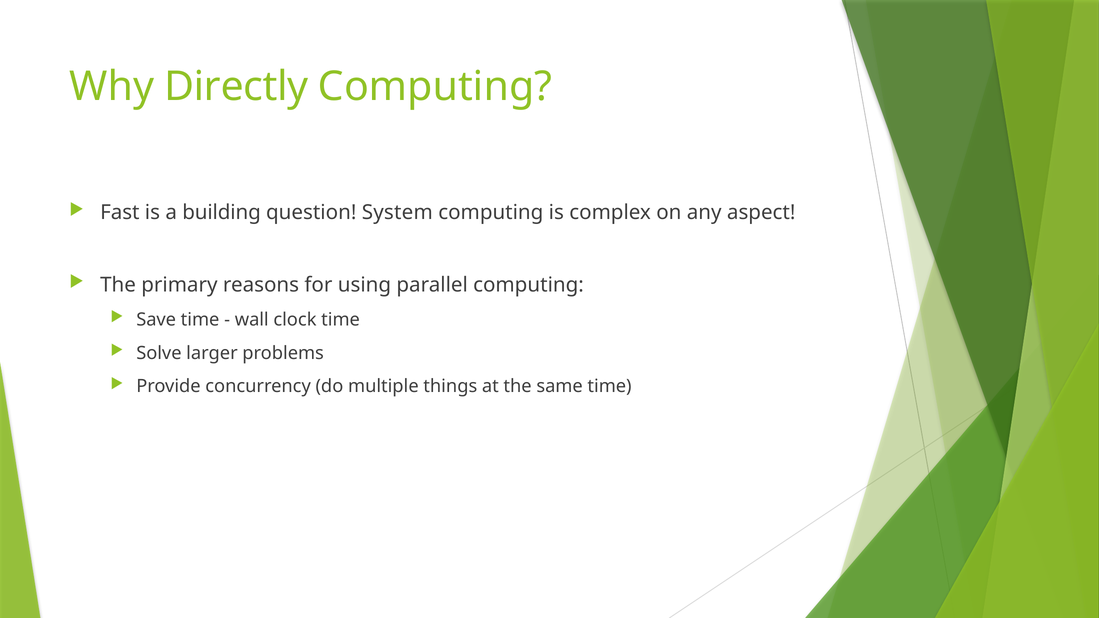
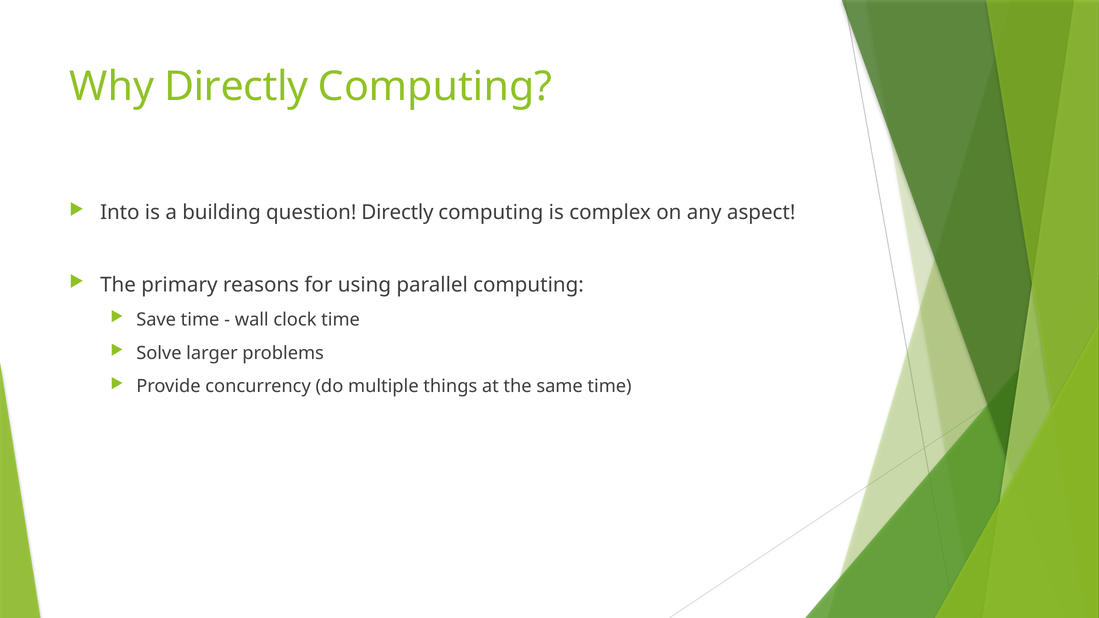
Fast: Fast -> Into (120, 213)
question System: System -> Directly (397, 213)
